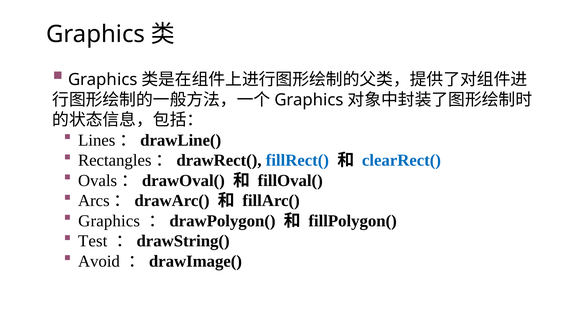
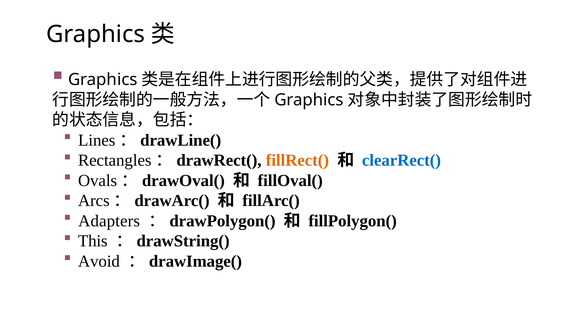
fillRect( colour: blue -> orange (297, 160)
Graphics: Graphics -> Adapters (109, 221)
Test: Test -> This (93, 241)
